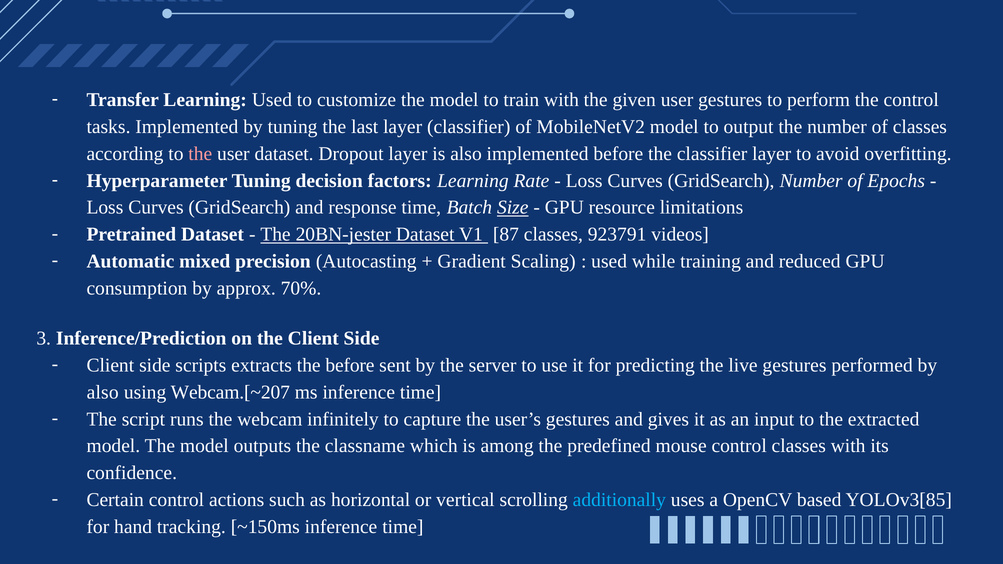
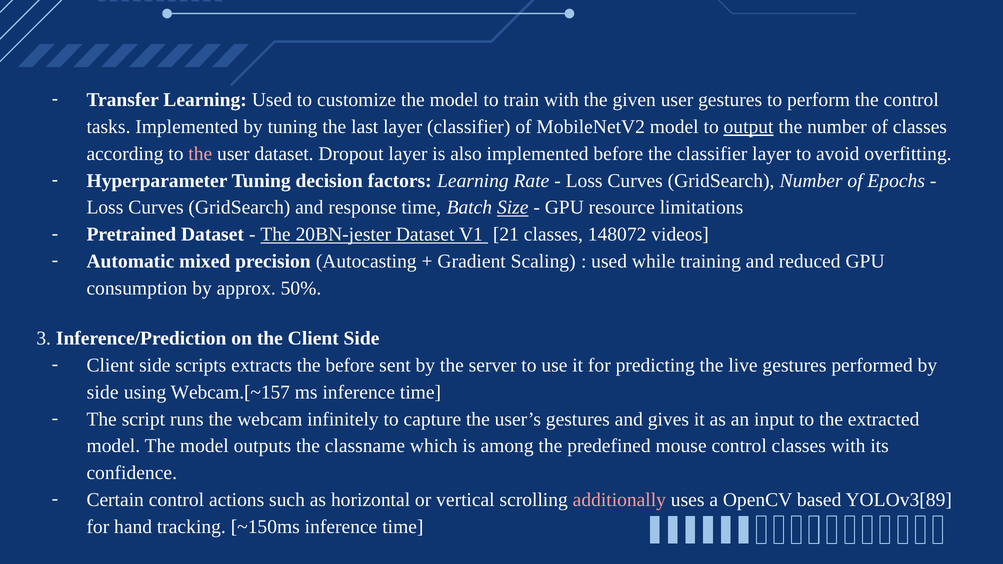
output underline: none -> present (749, 127)
87: 87 -> 21 (506, 234)
923791: 923791 -> 148072 (617, 234)
70%: 70% -> 50% (301, 288)
also: also -> side (103, 392)
Webcam.[~207: Webcam.[~207 -> Webcam.[~157 (230, 392)
additionally colour: light blue -> pink (619, 500)
YOLOv3[85: YOLOv3[85 -> YOLOv3[89 (899, 500)
